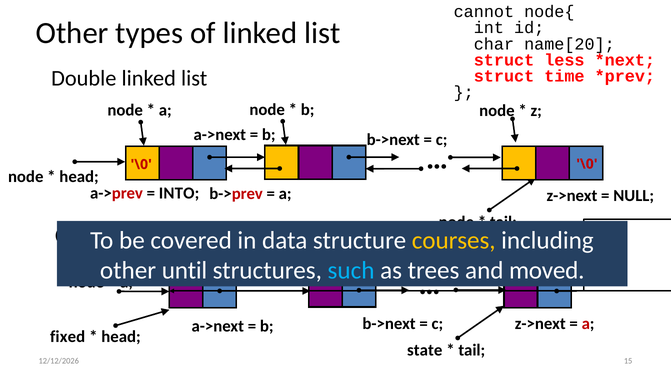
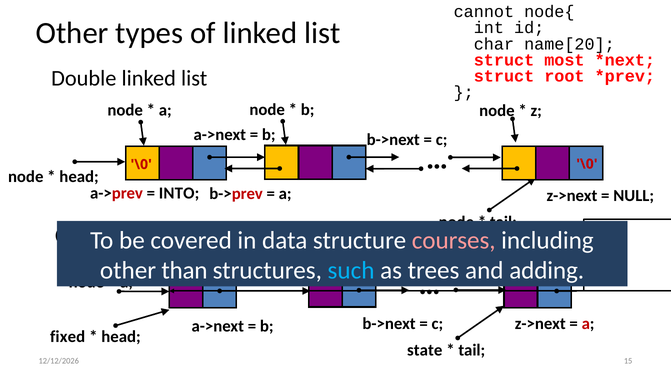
less: less -> most (564, 60)
time: time -> root (564, 76)
courses colour: yellow -> pink (454, 240)
until: until -> than (185, 270)
moved: moved -> adding (547, 270)
